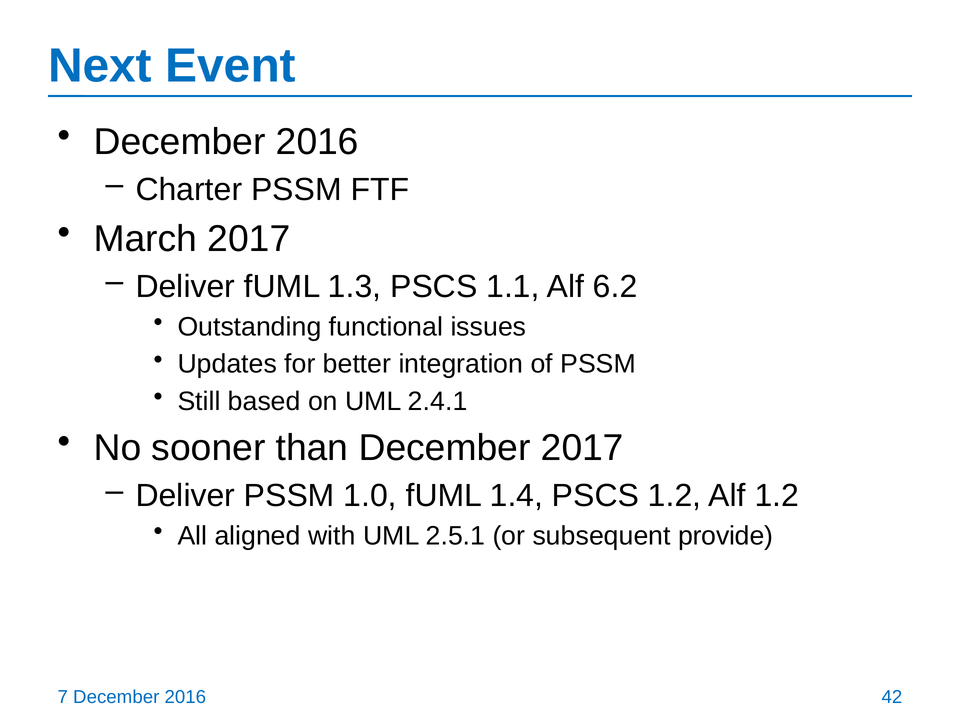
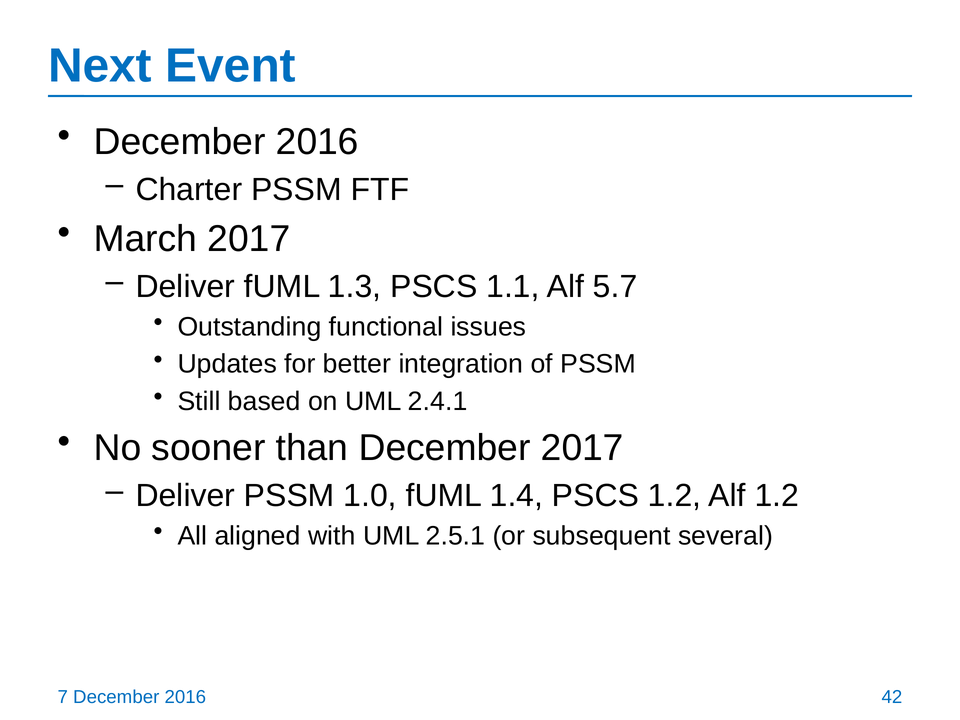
6.2: 6.2 -> 5.7 (615, 287)
provide: provide -> several (726, 536)
